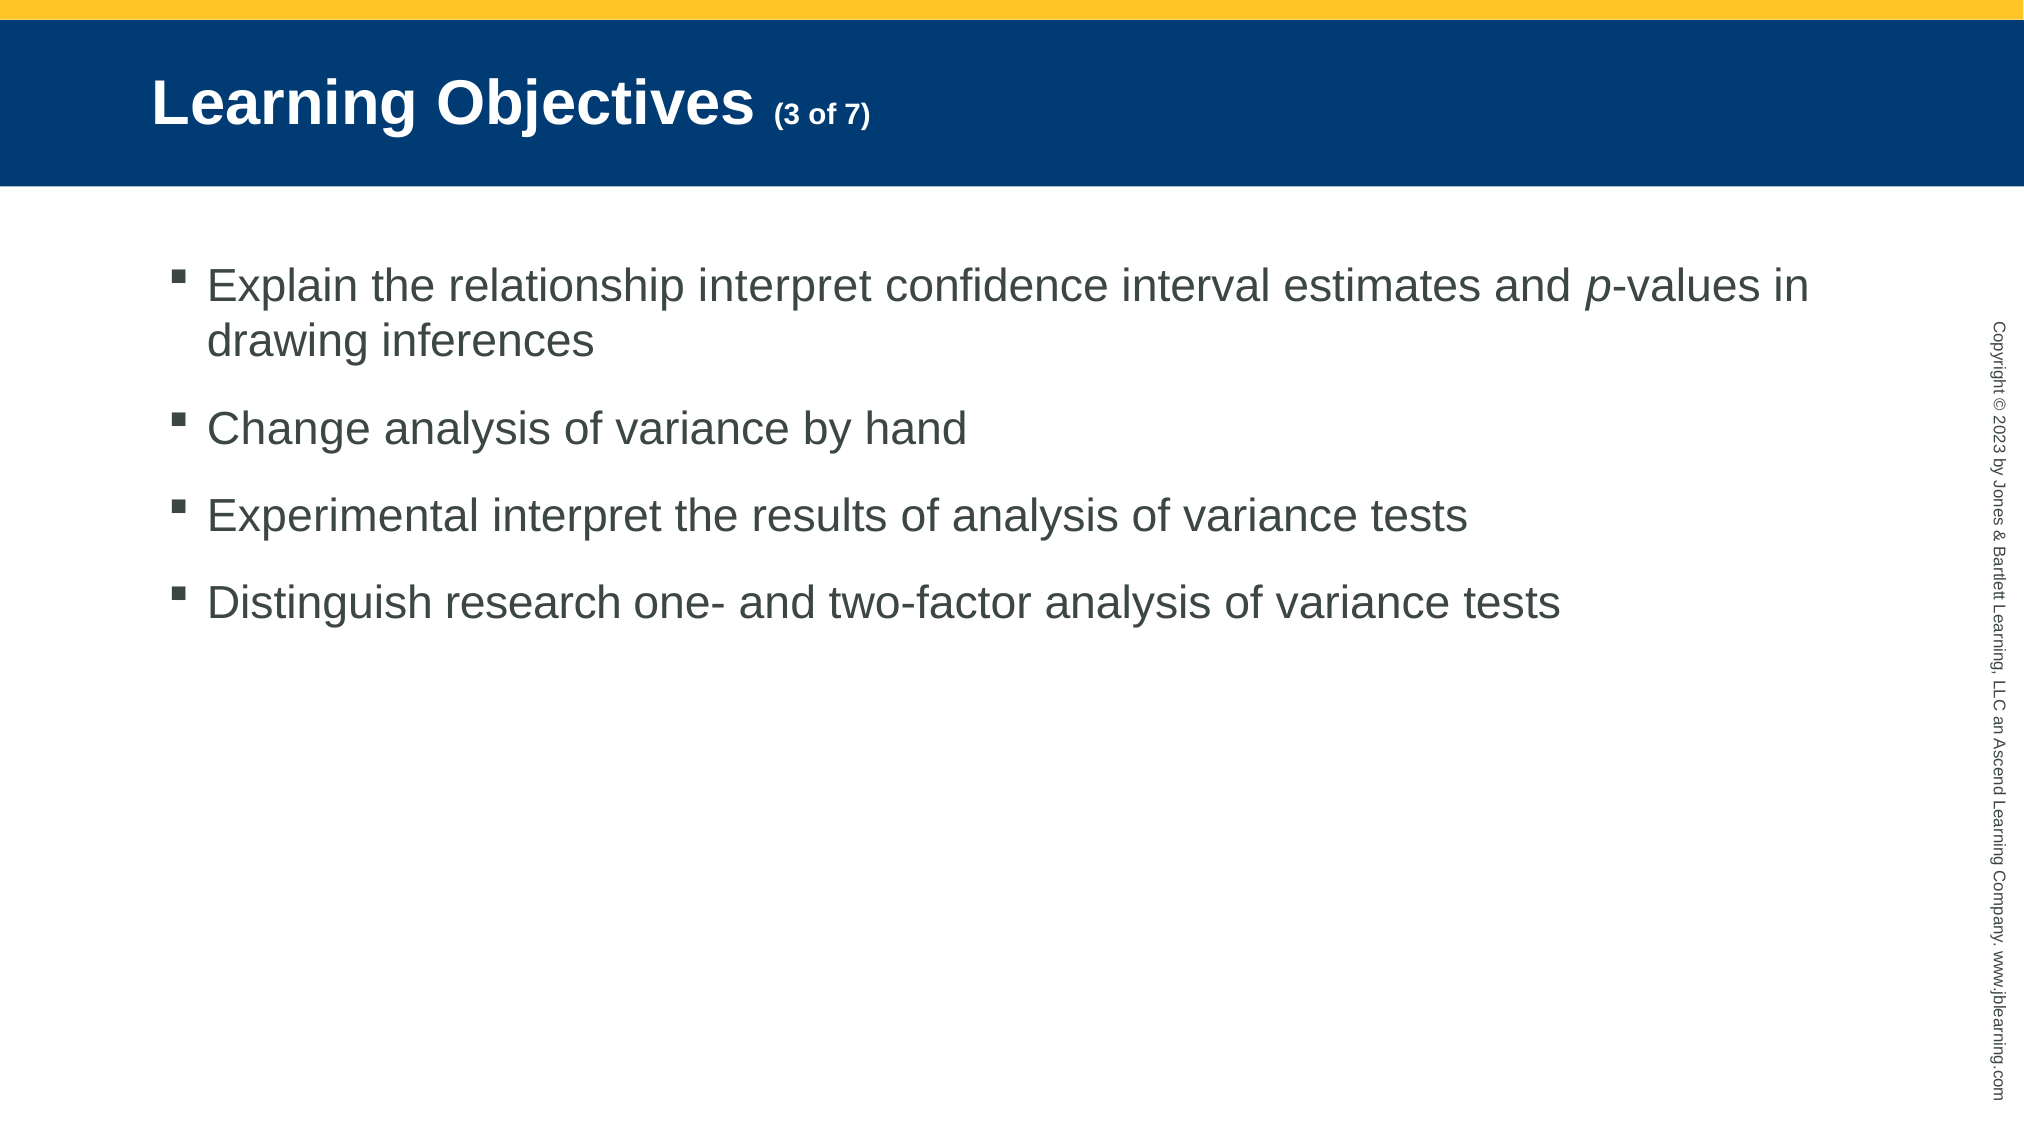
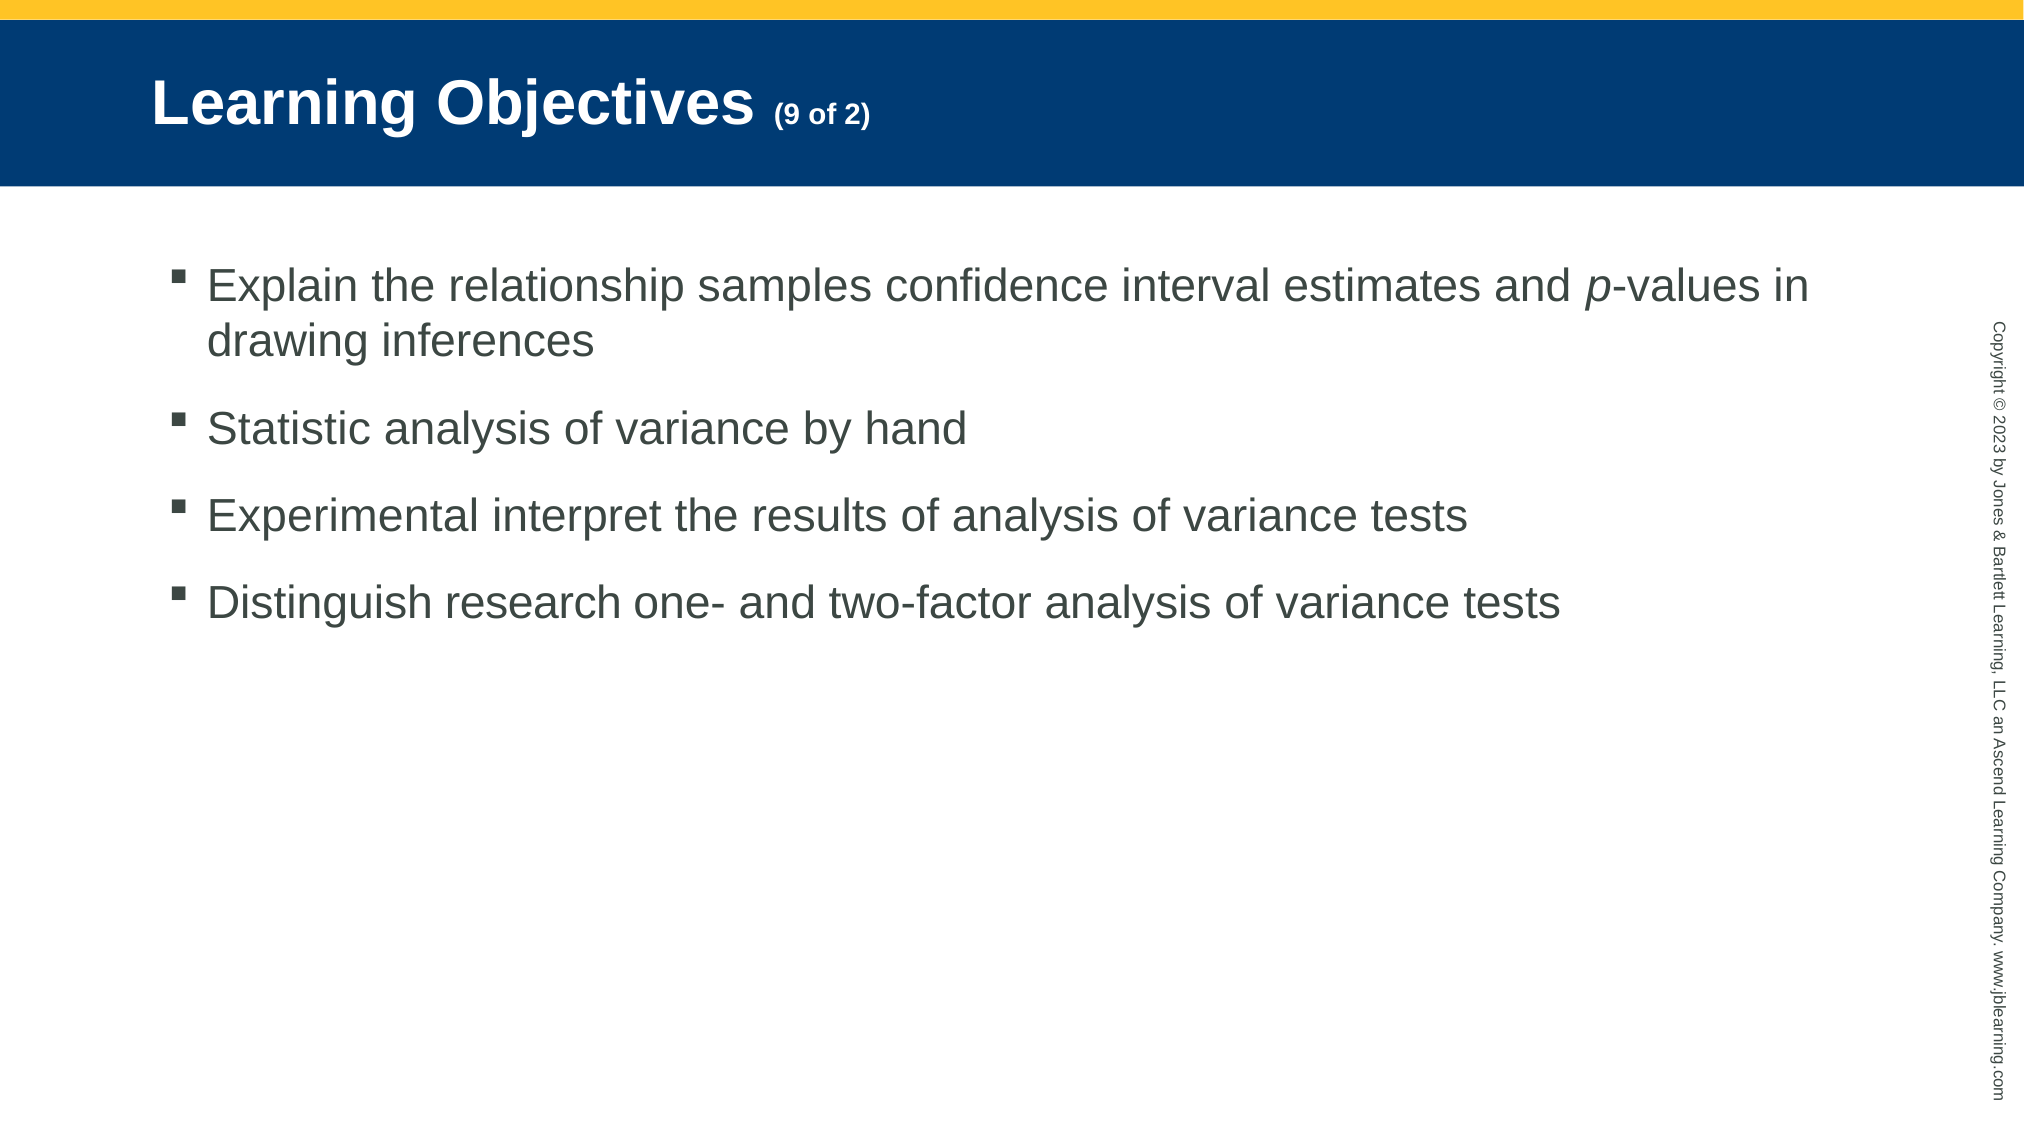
Objectives 3: 3 -> 9 (787, 115)
of 7: 7 -> 2 (858, 115)
relationship interpret: interpret -> samples (785, 286)
Change: Change -> Statistic (289, 429)
